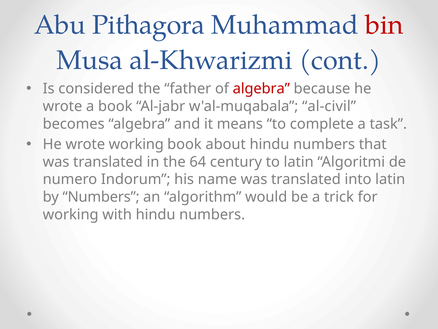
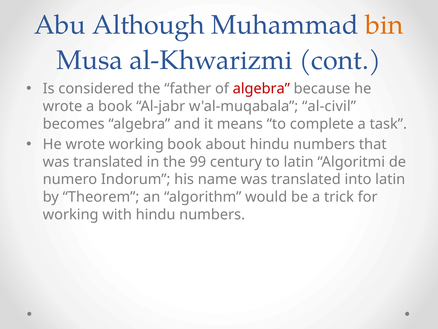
Pithagora: Pithagora -> Although (148, 25)
bin colour: red -> orange (384, 25)
64: 64 -> 99 (198, 162)
by Numbers: Numbers -> Theorem (101, 197)
